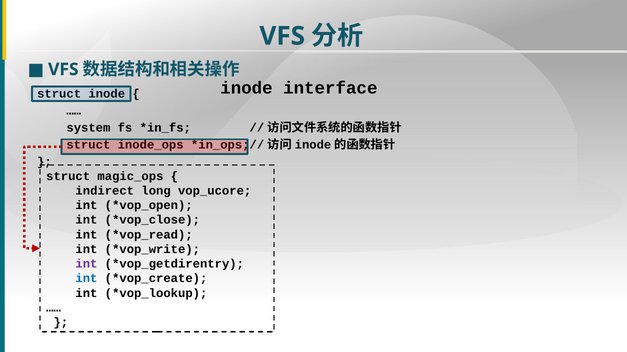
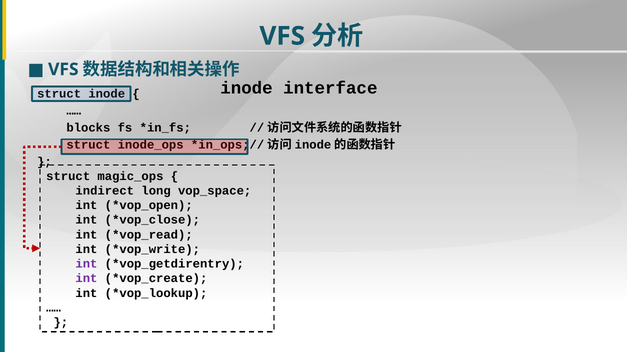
system: system -> blocks (88, 128)
vop_ucore: vop_ucore -> vop_space (215, 191)
int colour: blue -> purple (86, 279)
